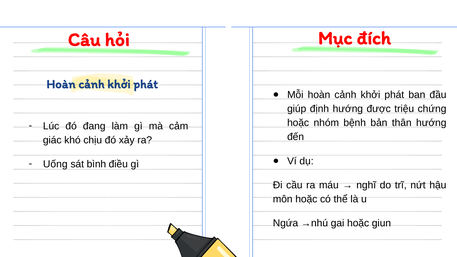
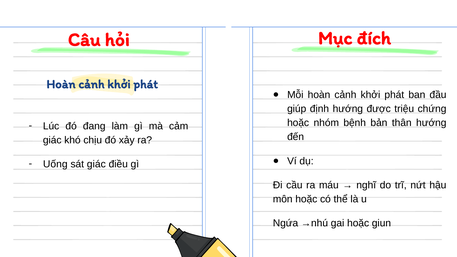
sát bình: bình -> giác (96, 164)
